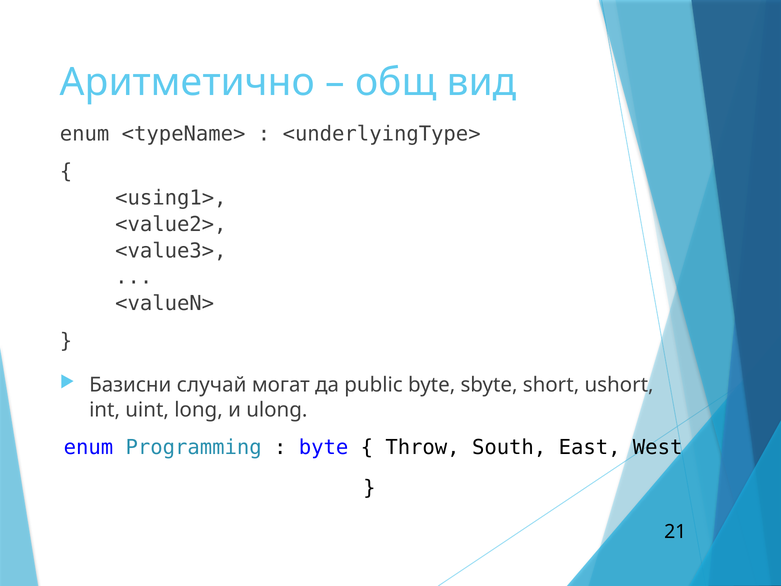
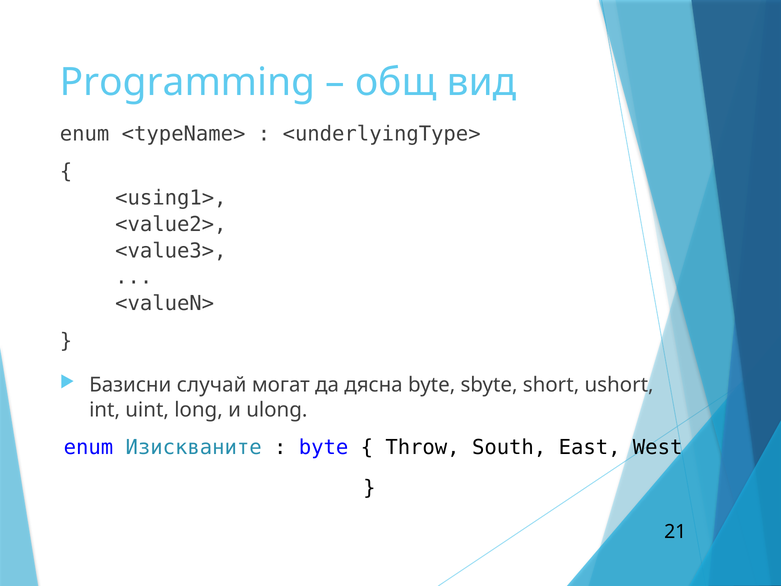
Аритметично: Аритметично -> Programming (188, 82)
public: public -> дясна (374, 385)
Programming: Programming -> Изискваните (194, 447)
